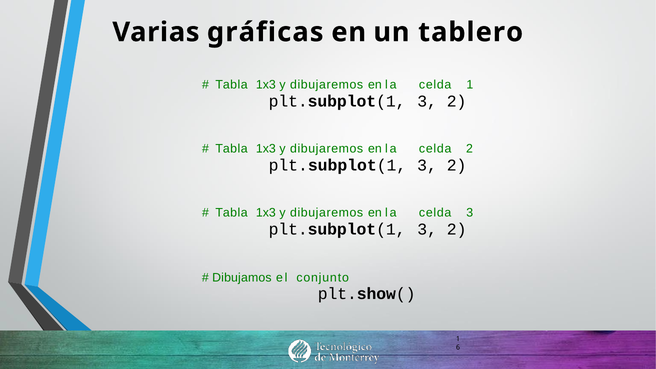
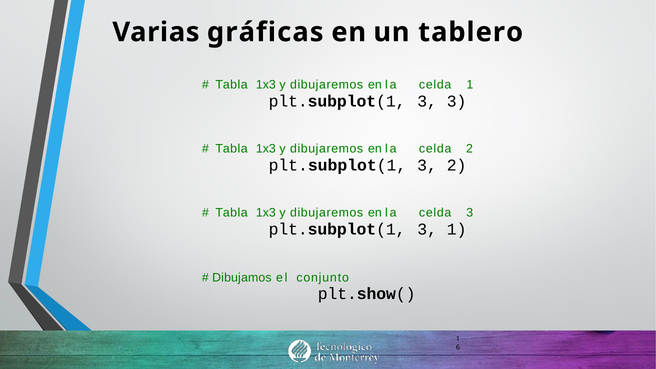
2: 2 -> 3 (457, 101)
2: 2 -> 1 (457, 229)
